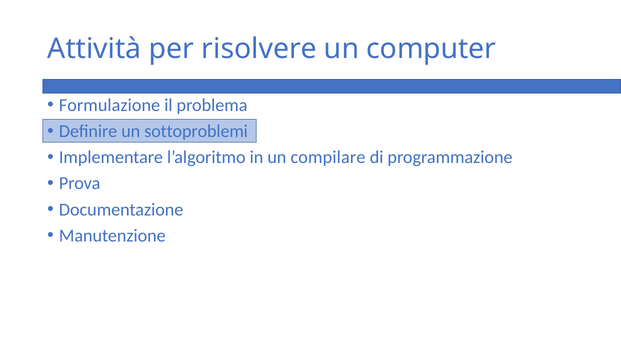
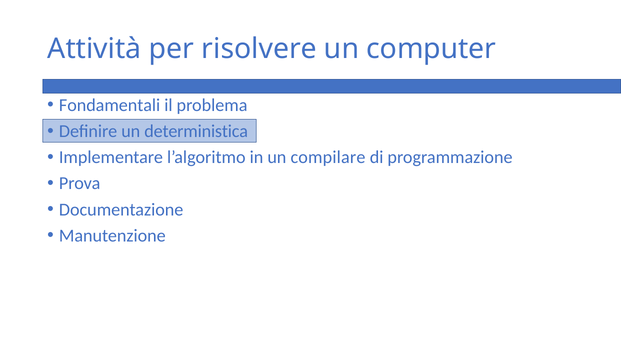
Formulazione: Formulazione -> Fondamentali (110, 105)
sottoproblemi: sottoproblemi -> deterministica (196, 131)
